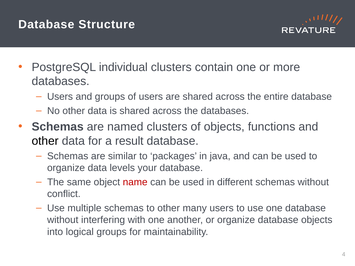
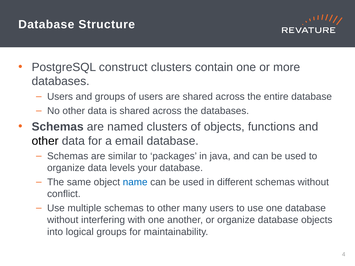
individual: individual -> construct (123, 67)
result: result -> email (129, 141)
name colour: red -> blue (135, 182)
